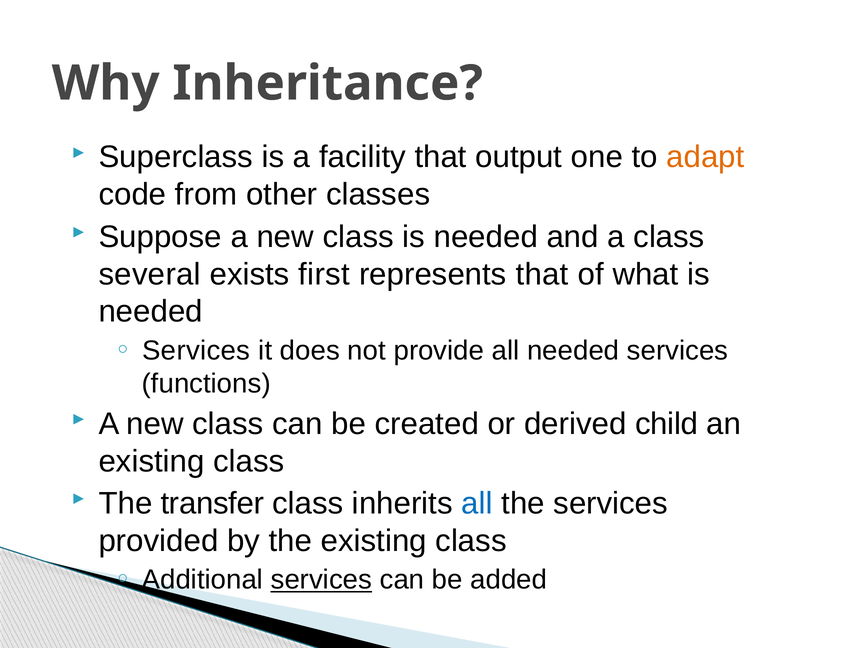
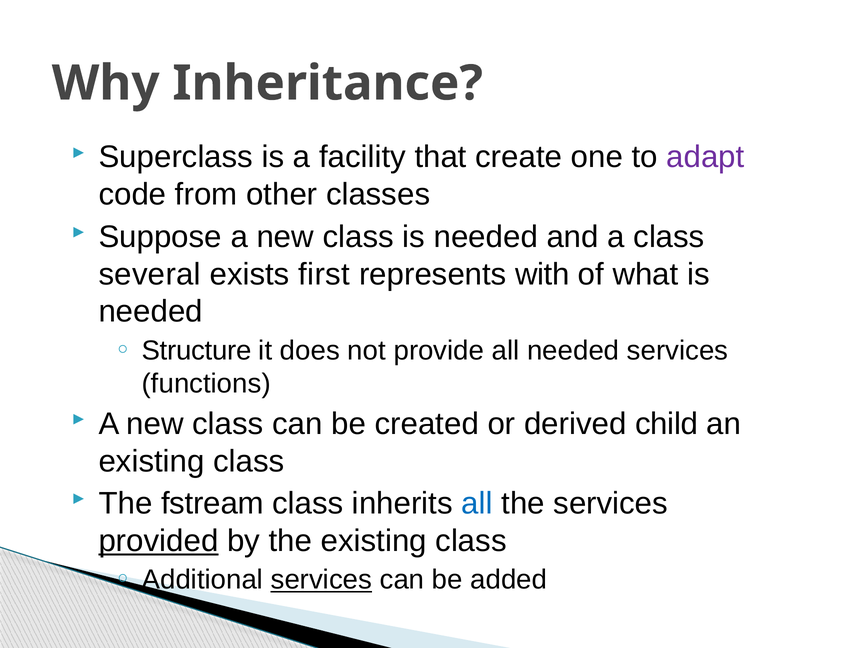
output: output -> create (519, 157)
adapt colour: orange -> purple (705, 157)
represents that: that -> with (542, 275)
Services: Services -> Structure (196, 351)
transfer: transfer -> fstream (212, 504)
provided underline: none -> present (159, 542)
